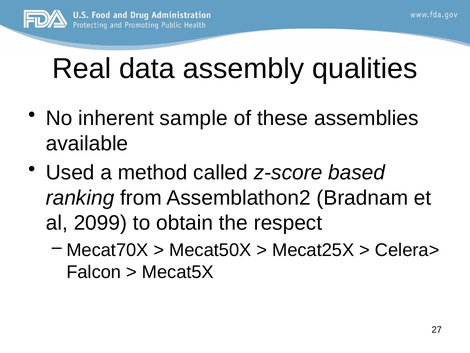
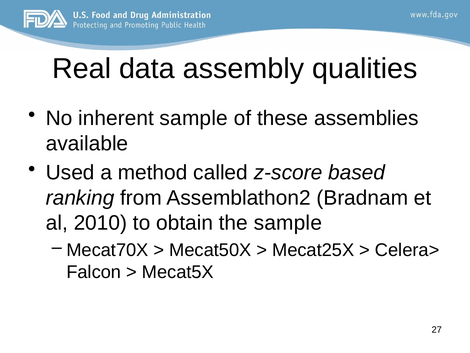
2099: 2099 -> 2010 (100, 223)
the respect: respect -> sample (288, 223)
